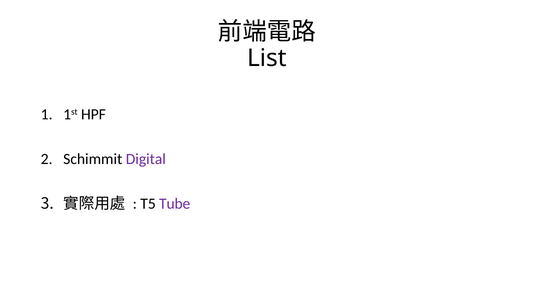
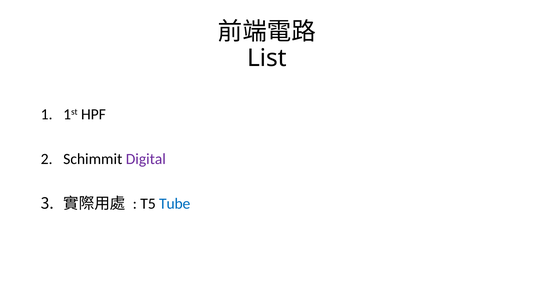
Tube colour: purple -> blue (175, 204)
